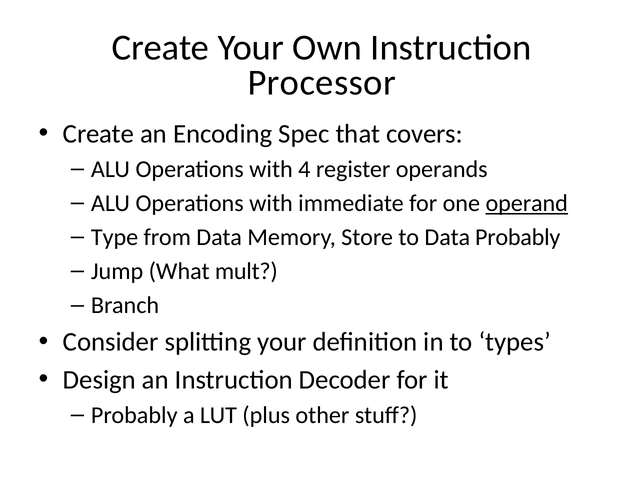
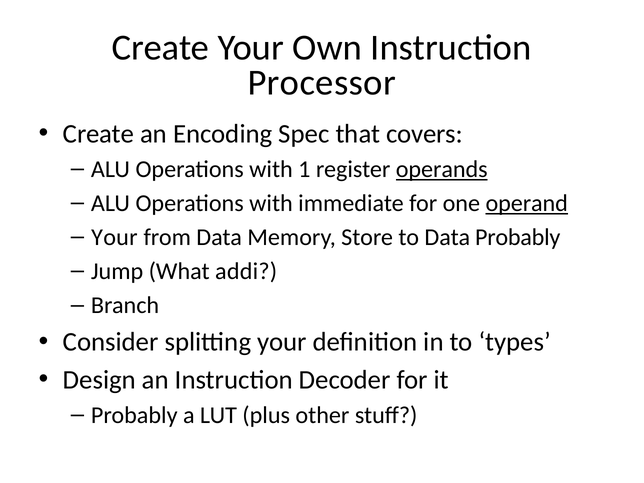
4: 4 -> 1 (304, 169)
operands underline: none -> present (442, 169)
Type: Type -> Your (114, 237)
mult: mult -> addi (246, 271)
